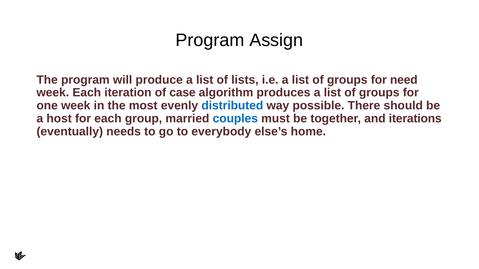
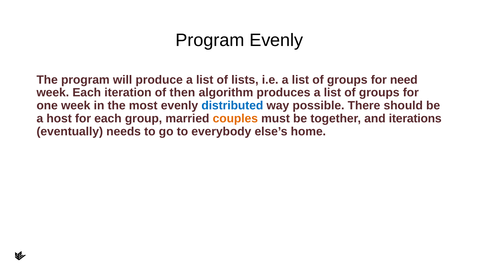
Program Assign: Assign -> Evenly (276, 40)
case: case -> then (182, 93)
couples colour: blue -> orange (235, 119)
